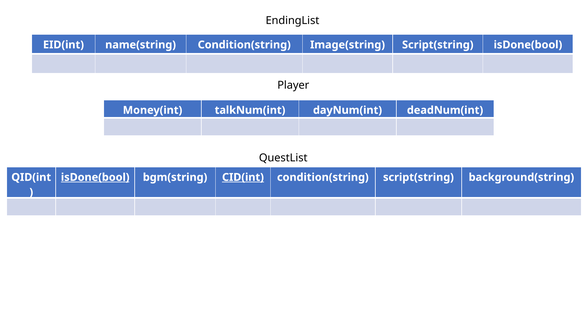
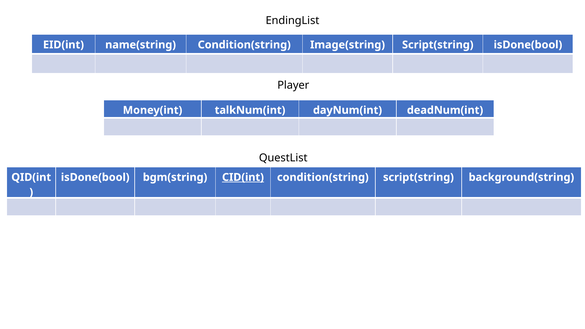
isDone(bool underline: present -> none (95, 177)
